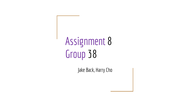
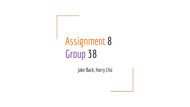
Assignment colour: purple -> orange (85, 41)
